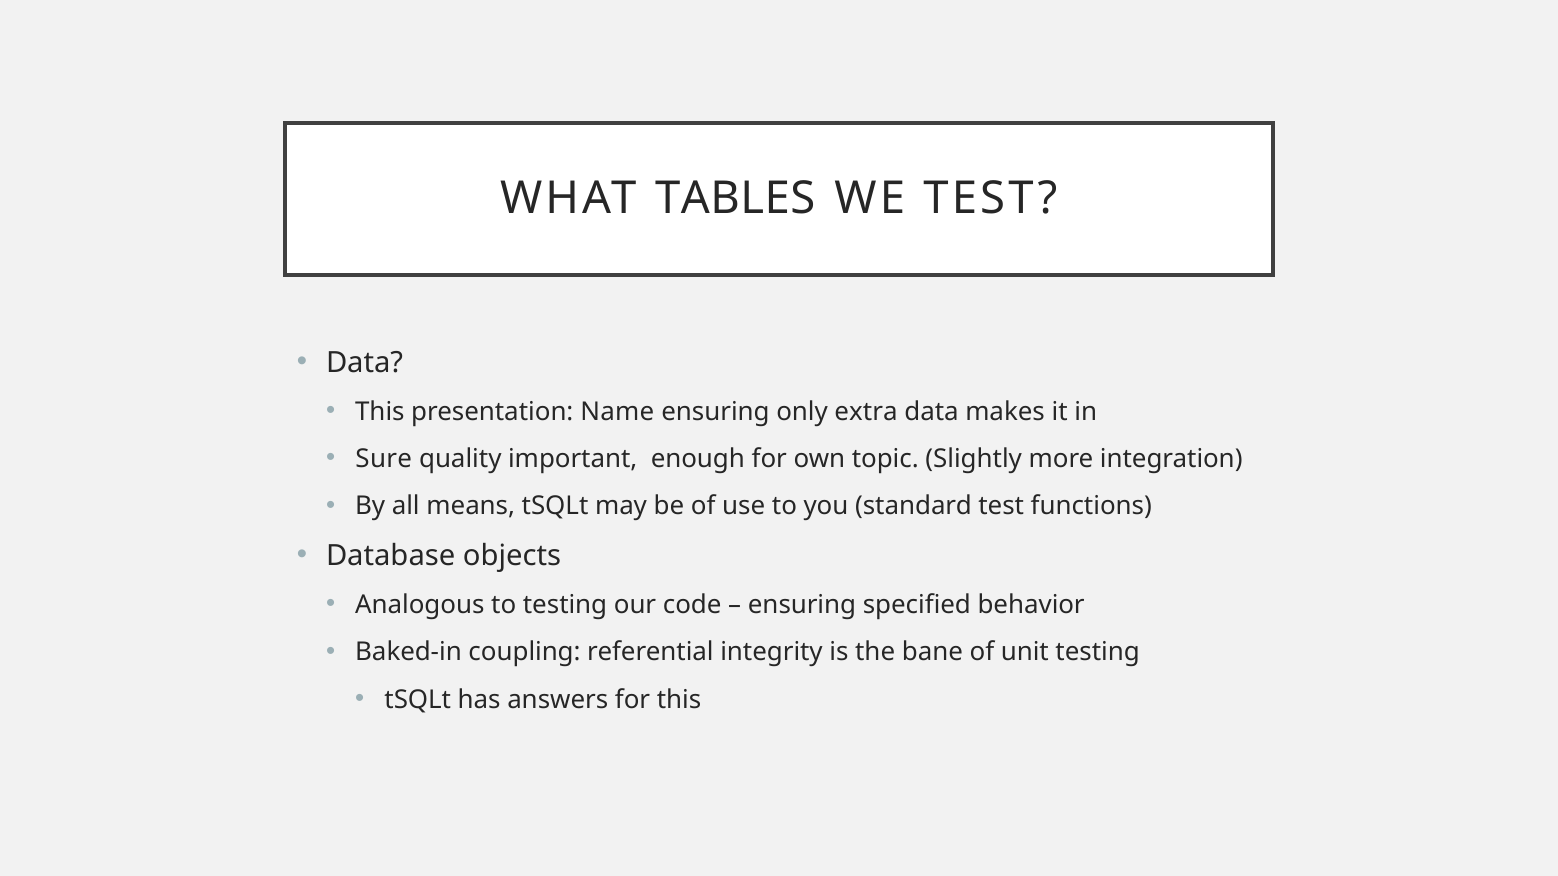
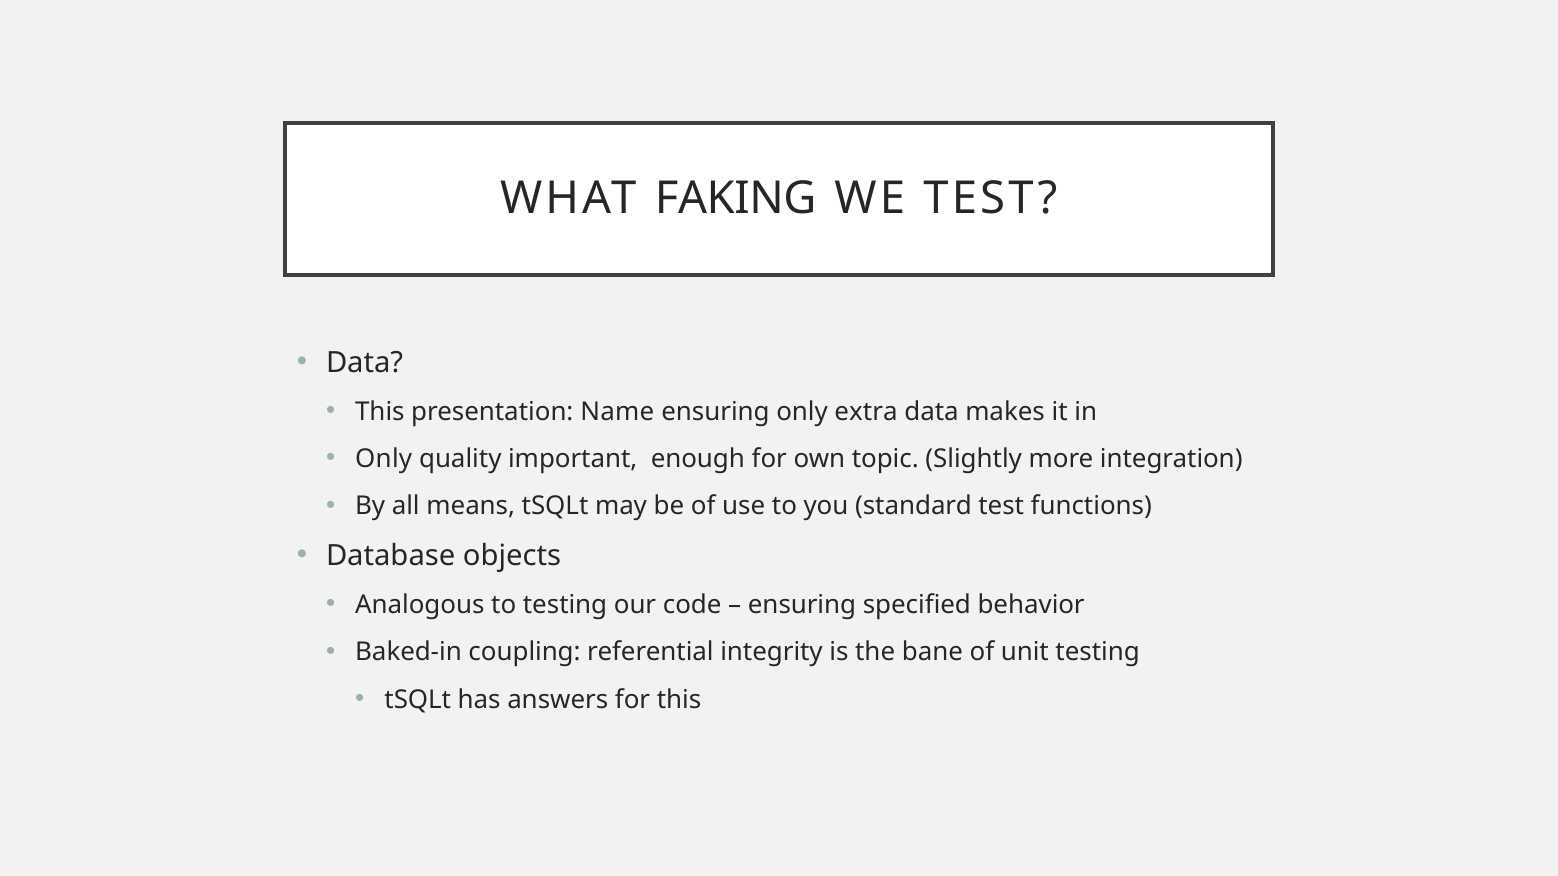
TABLES: TABLES -> FAKING (736, 199)
Sure: Sure -> Only (384, 459)
